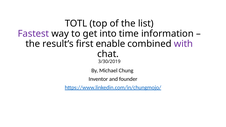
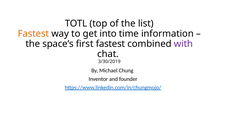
Fastest colour: purple -> orange (33, 34)
result’s: result’s -> space’s (58, 44)
first enable: enable -> fastest (110, 44)
